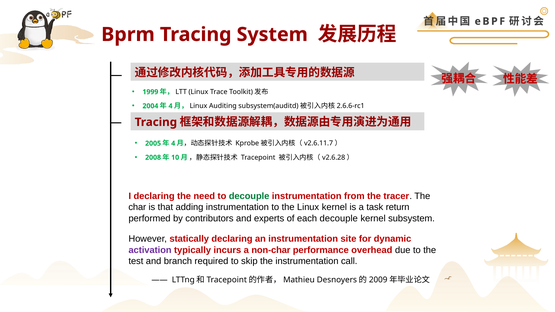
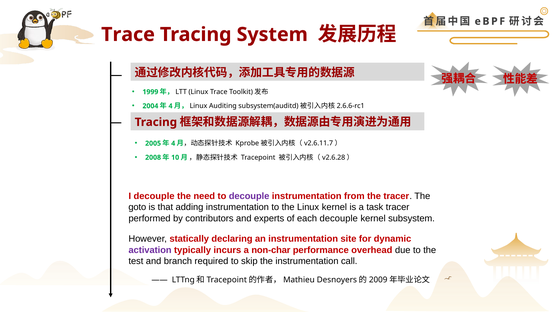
Bprm: Bprm -> Trace (128, 35)
I declaring: declaring -> decouple (154, 196)
decouple colour: green -> purple (249, 196)
char: char -> goto (137, 207)
task return: return -> tracer (398, 207)
